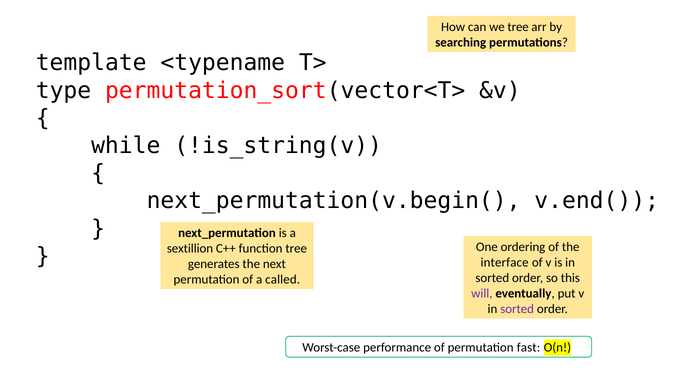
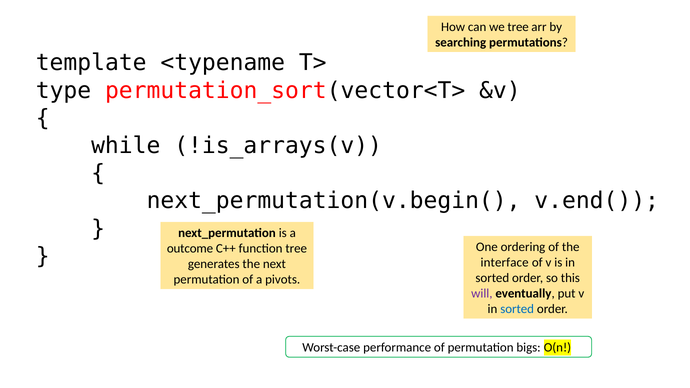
!is_string(v: !is_string(v -> !is_arrays(v (278, 146)
sextillion: sextillion -> outcome (190, 249)
called: called -> pivots (283, 280)
sorted colour: purple -> blue (517, 309)
fast: fast -> bigs (529, 348)
